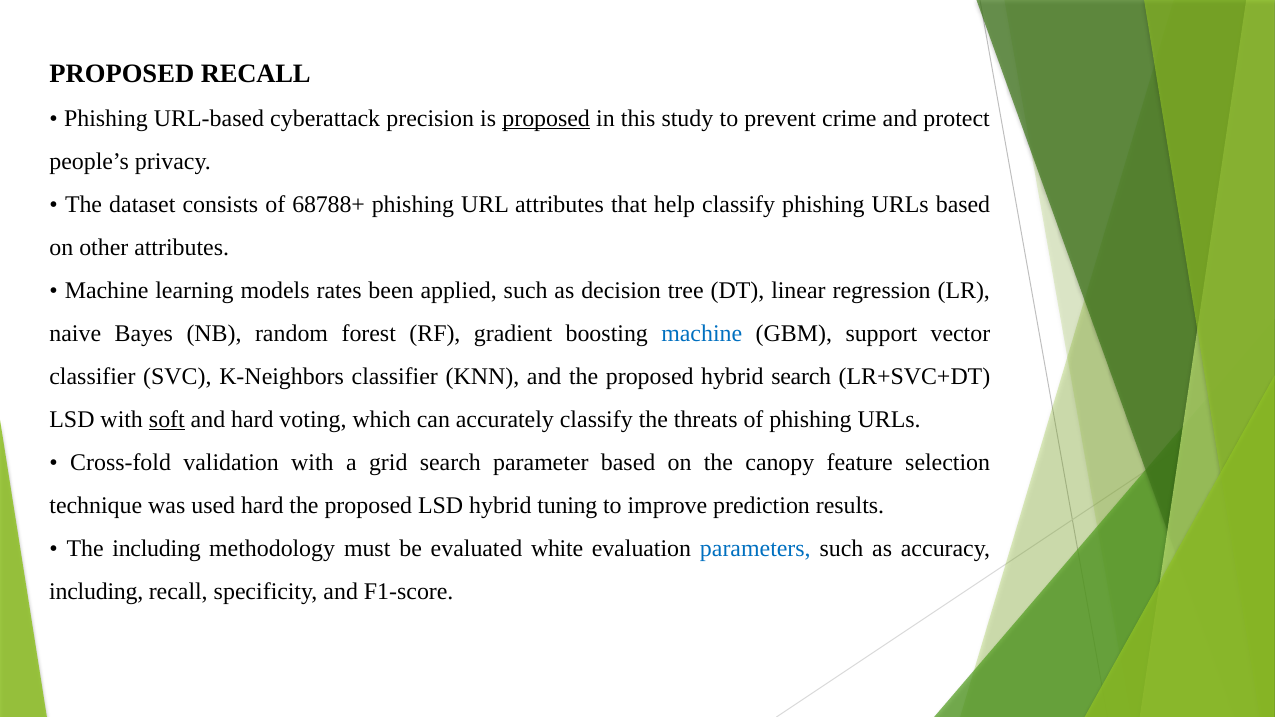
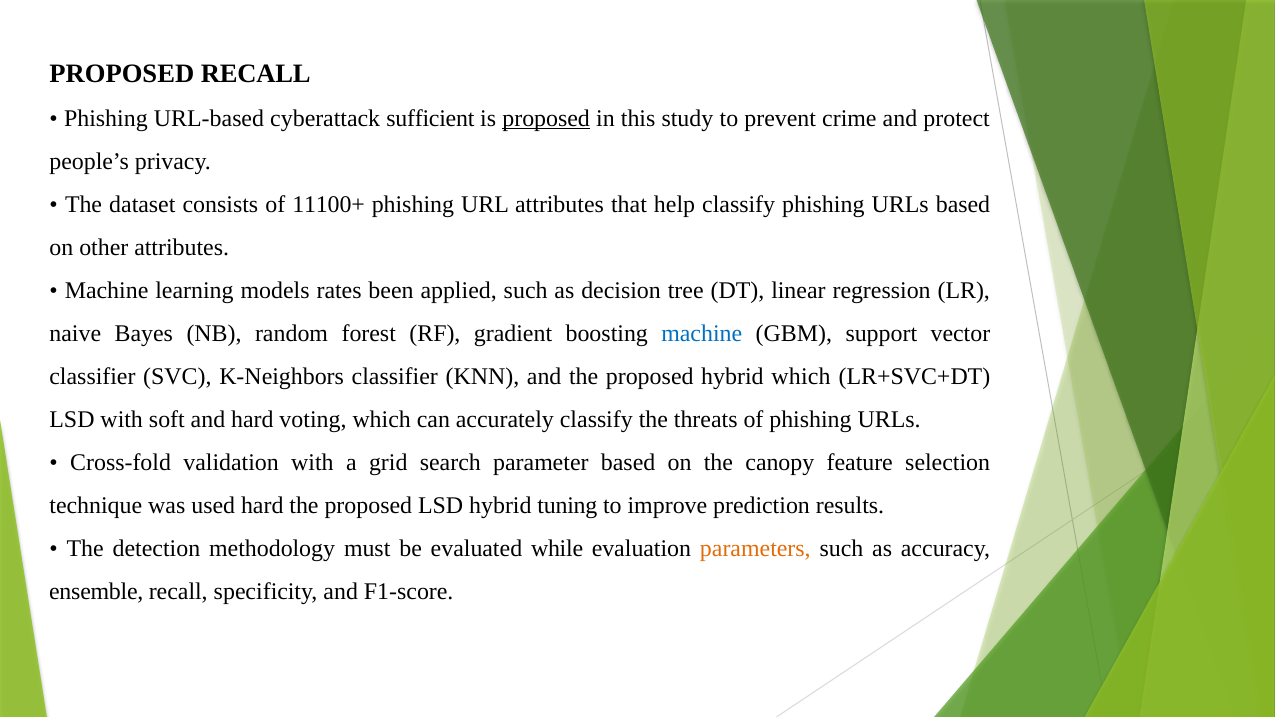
precision: precision -> sufficient (430, 118)
68788+: 68788+ -> 11100+ (329, 204)
hybrid search: search -> which (801, 376)
soft underline: present -> none (167, 419)
The including: including -> detection (156, 548)
white: white -> while (557, 548)
parameters colour: blue -> orange (755, 548)
including: including -> ensemble (96, 591)
